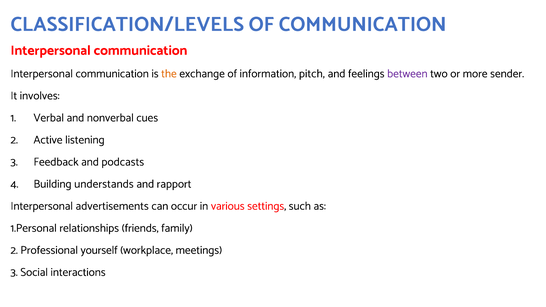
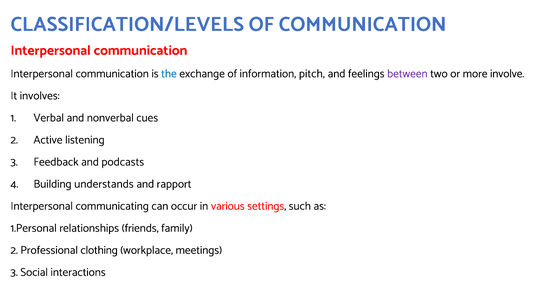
the colour: orange -> blue (169, 74)
sender: sender -> involve (507, 74)
advertisements: advertisements -> communicating (112, 206)
yourself: yourself -> clothing (99, 250)
